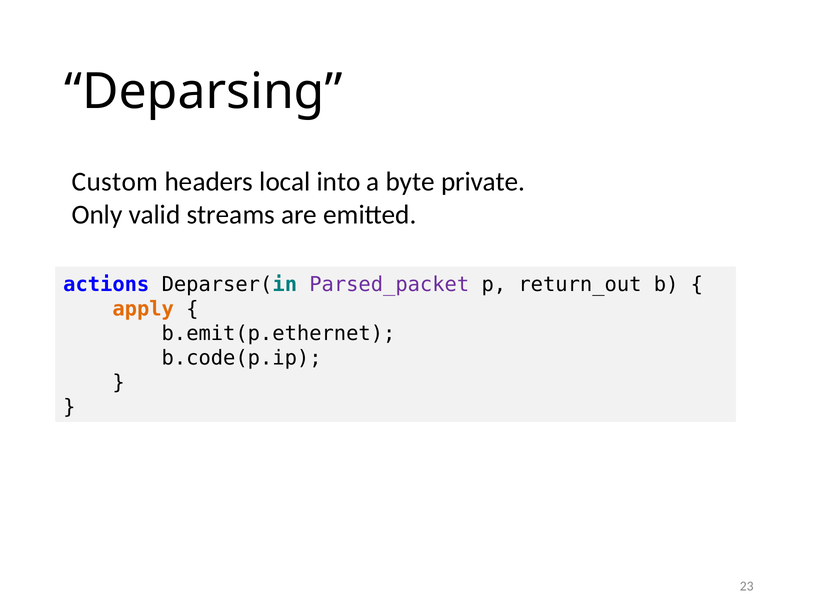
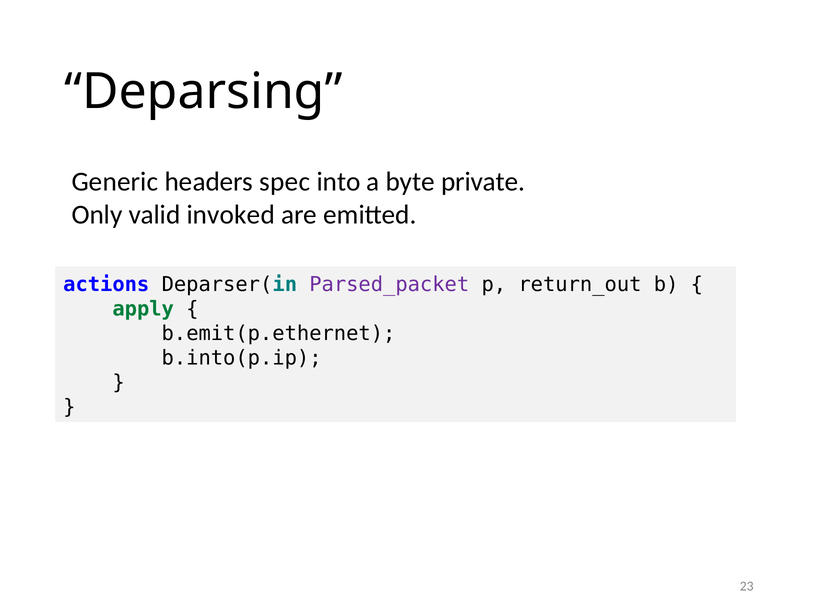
Custom: Custom -> Generic (115, 182)
local: local -> spec (285, 182)
streams: streams -> invoked (231, 214)
apply colour: orange -> green (143, 309)
b.code(p.ip: b.code(p.ip -> b.into(p.ip (242, 358)
